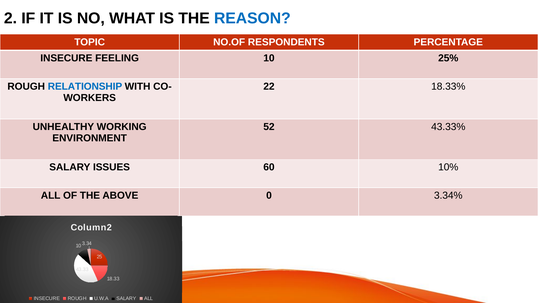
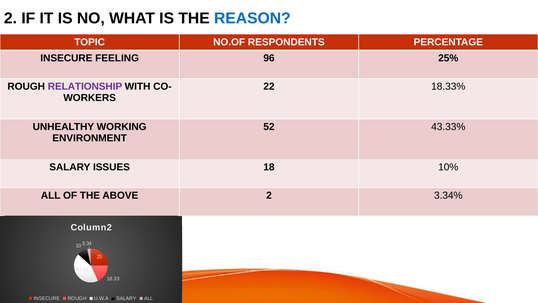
FEELING 10: 10 -> 96 (269, 58)
RELATIONSHIP colour: blue -> purple (85, 86)
60: 60 -> 18 (269, 167)
0: 0 -> 2 (269, 195)
